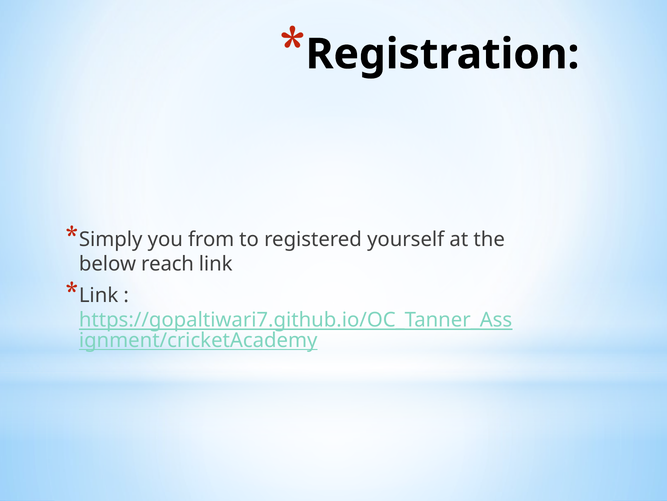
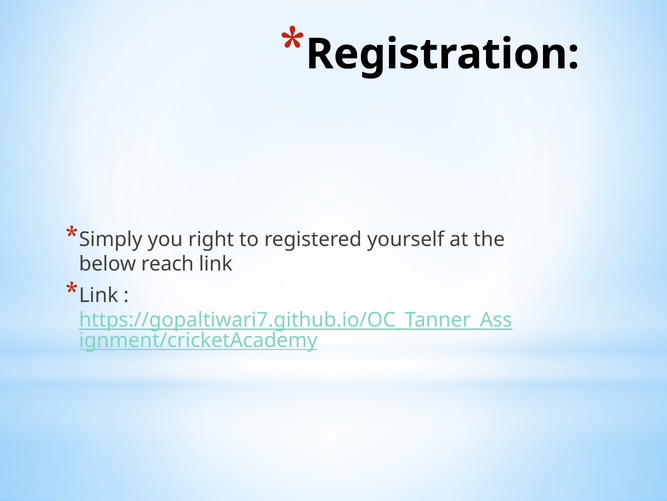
from: from -> right (211, 239)
